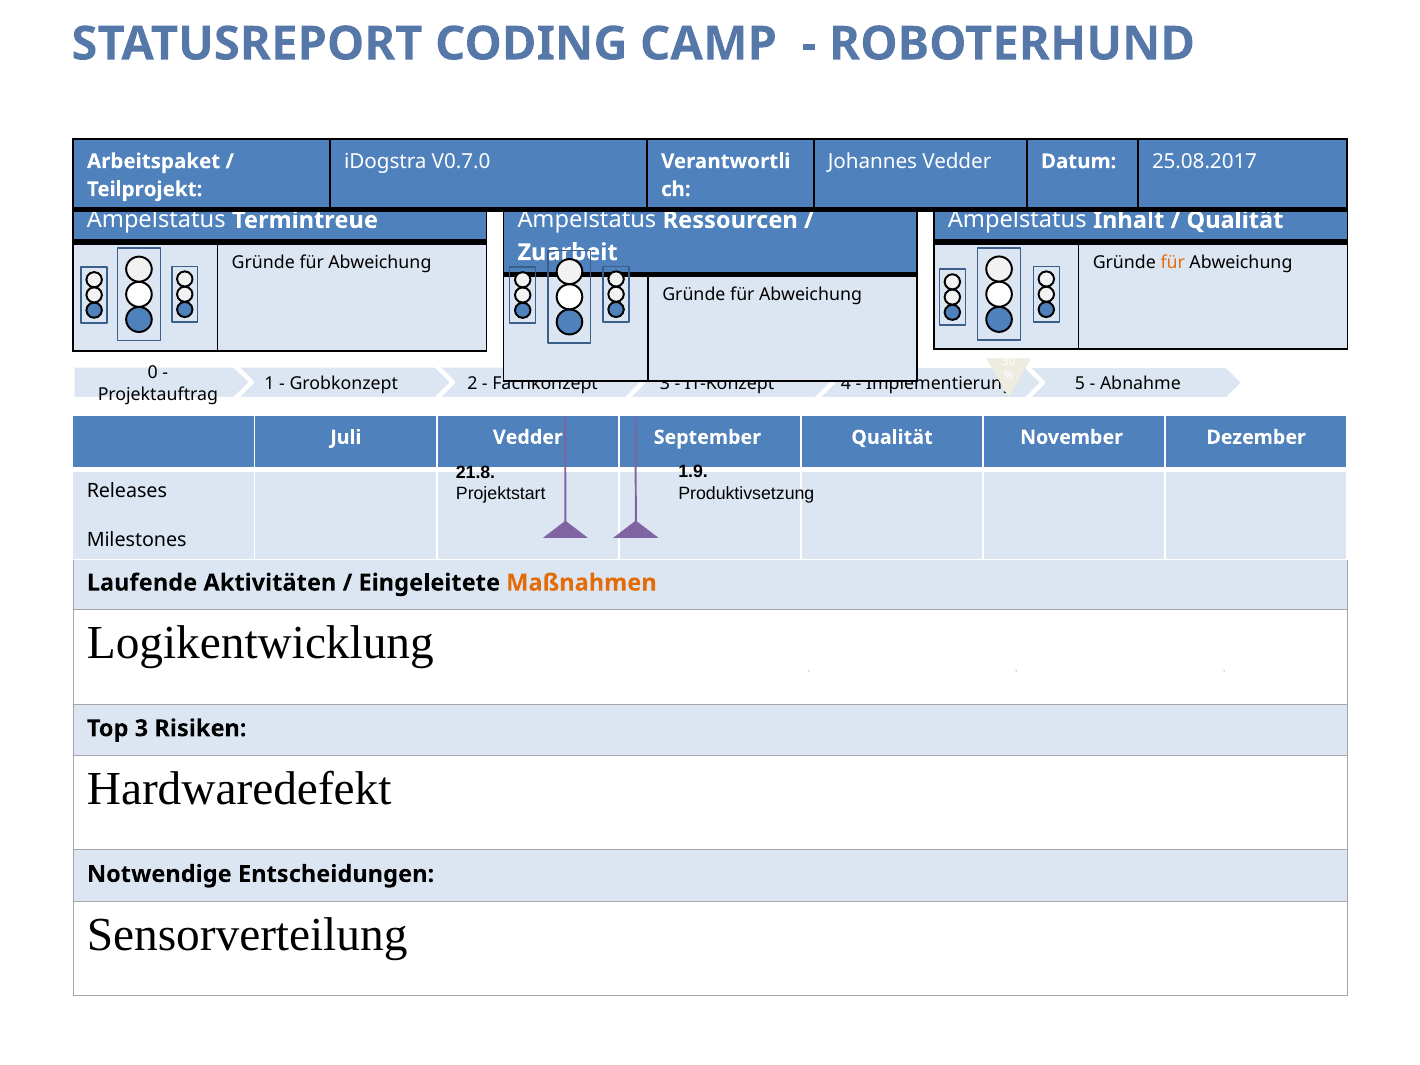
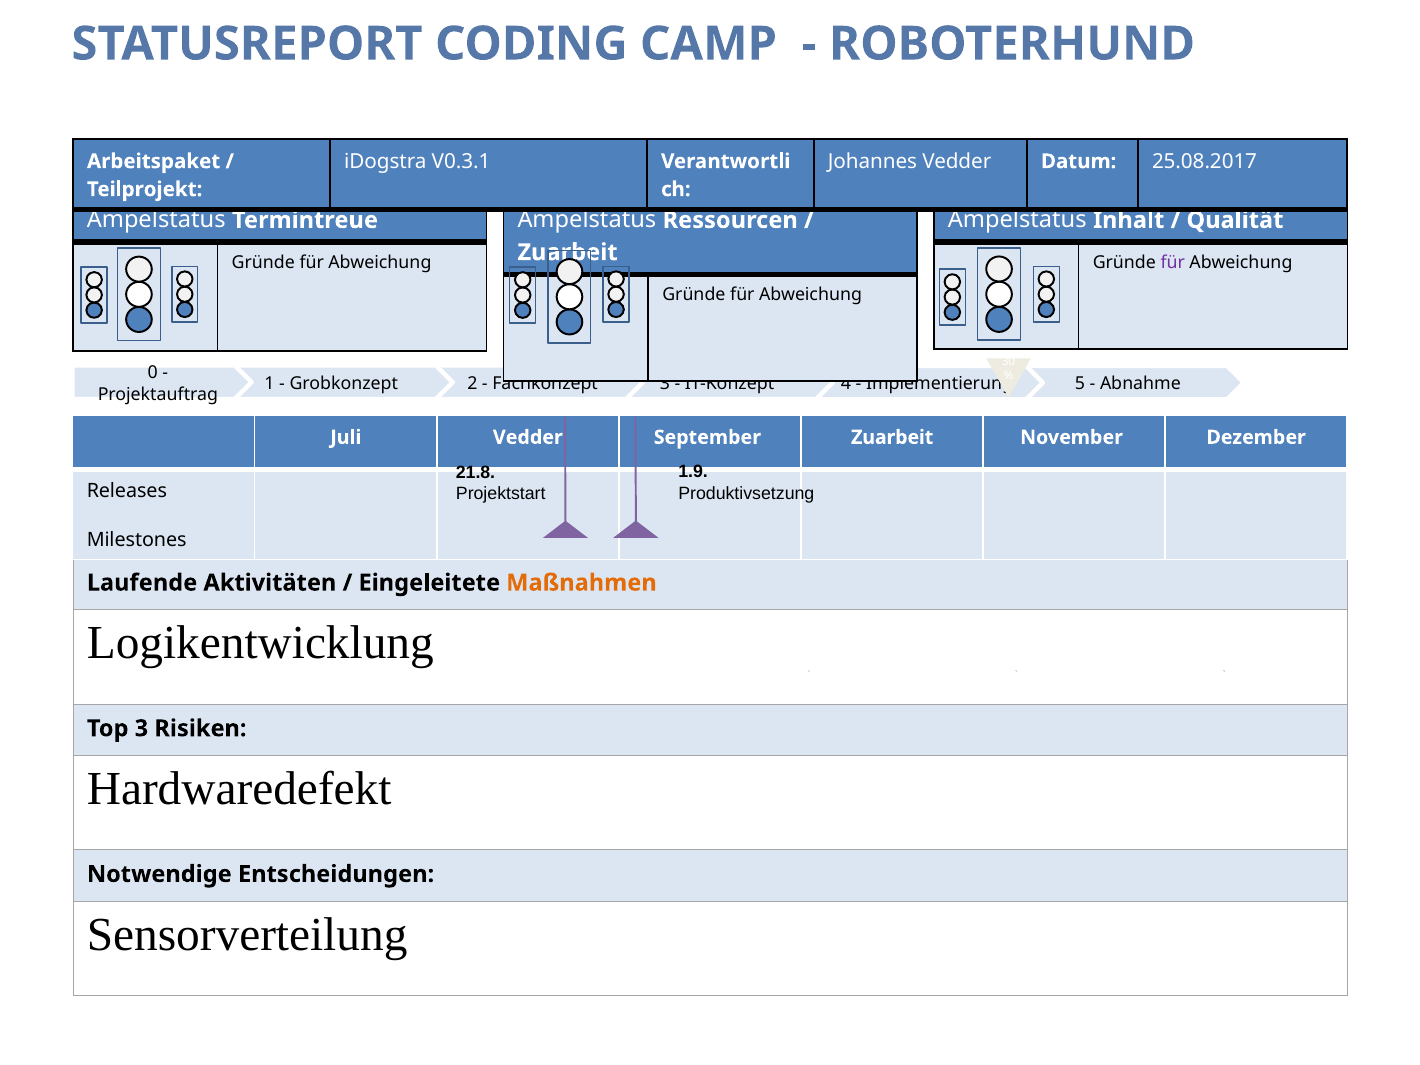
V0.7.0: V0.7.0 -> V0.3.1 (461, 161)
für colour: orange -> purple (1173, 262)
September Qualität: Qualität -> Zuarbeit (892, 437)
